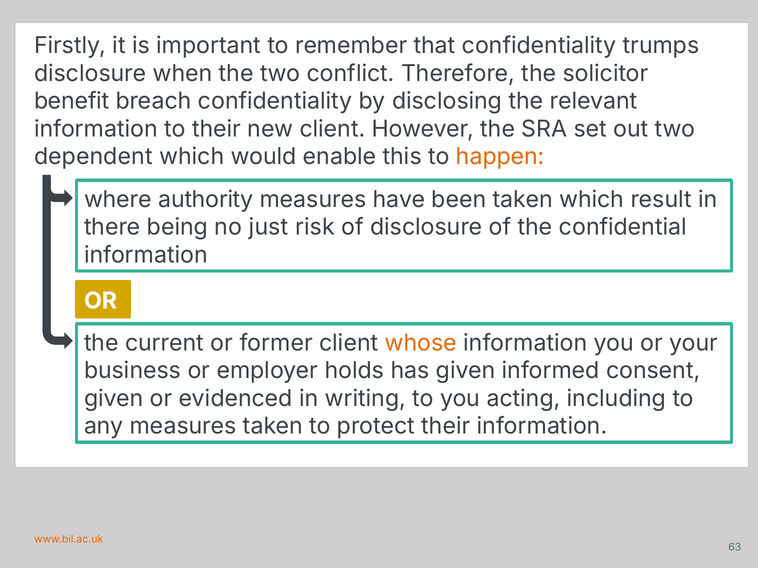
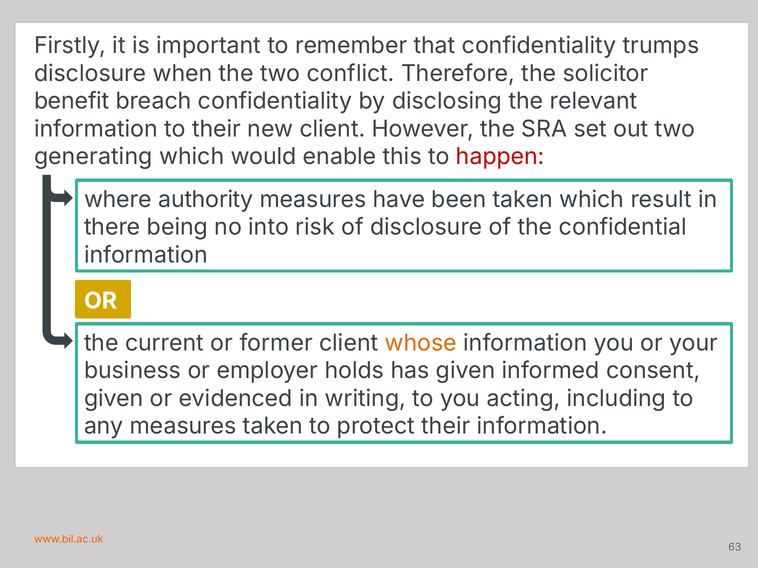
dependent: dependent -> generating (93, 157)
happen colour: orange -> red (500, 157)
just: just -> into (269, 228)
